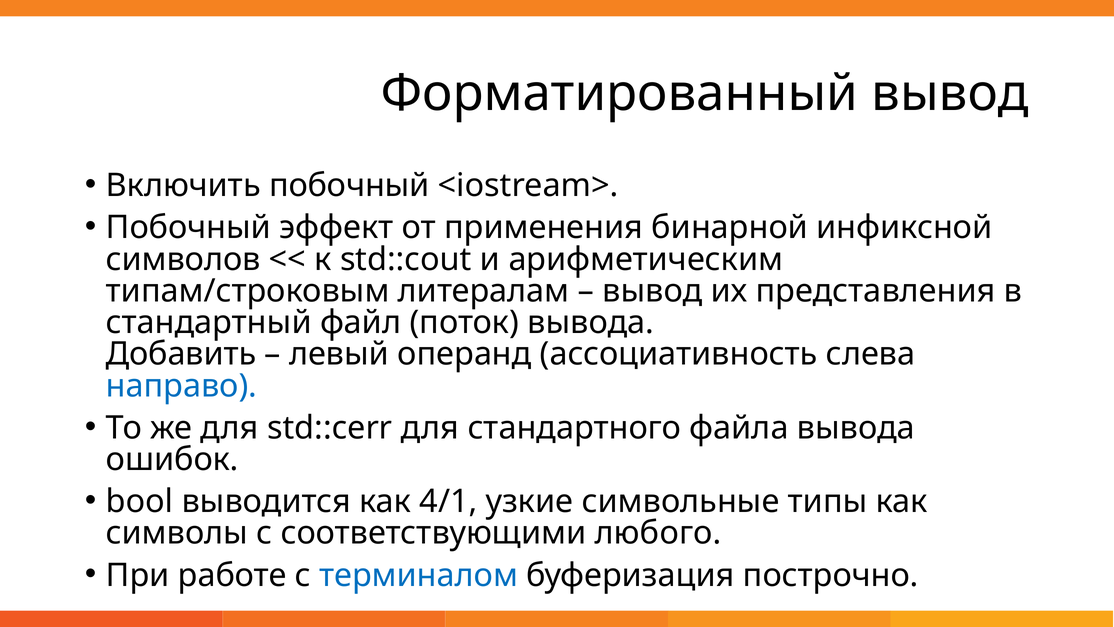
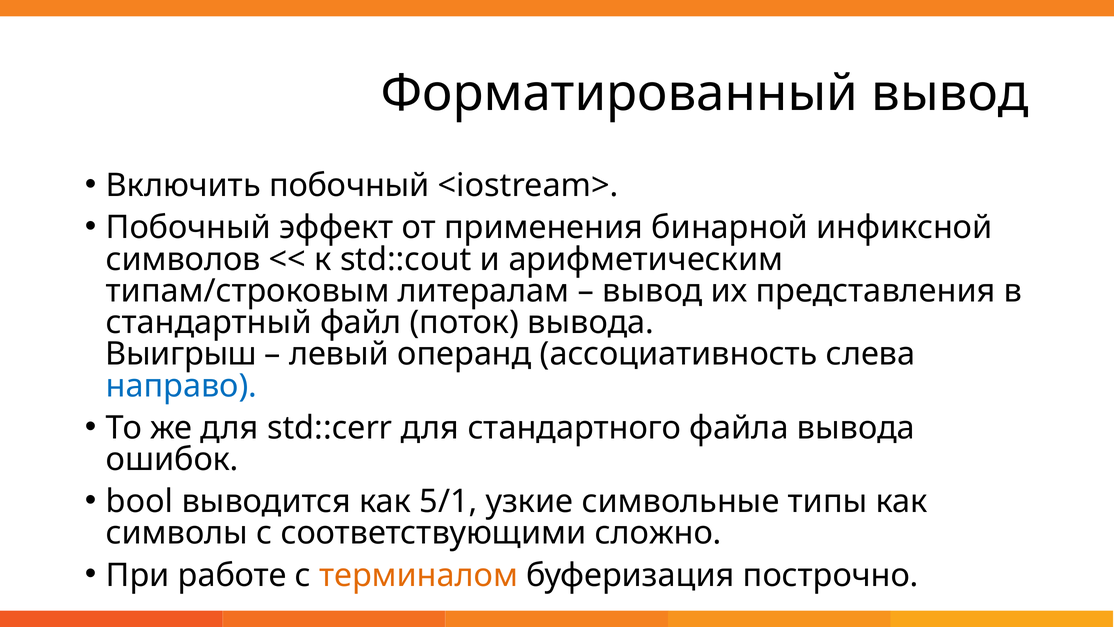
Добавить: Добавить -> Выигрыш (181, 354)
4/1: 4/1 -> 5/1 (448, 501)
любого: любого -> сложно (658, 533)
терминалом colour: blue -> orange (419, 575)
